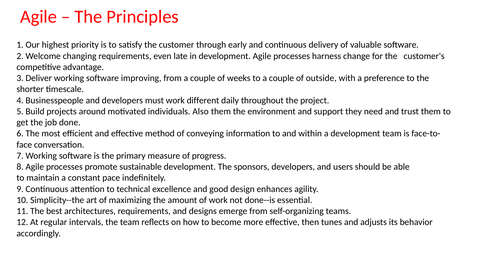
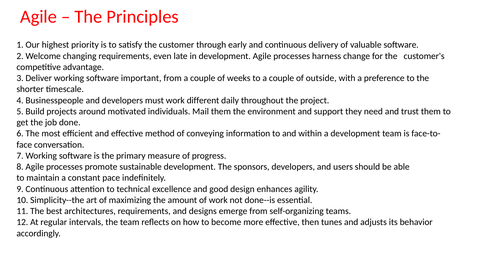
improving: improving -> important (141, 78)
Also: Also -> Mail (201, 111)
